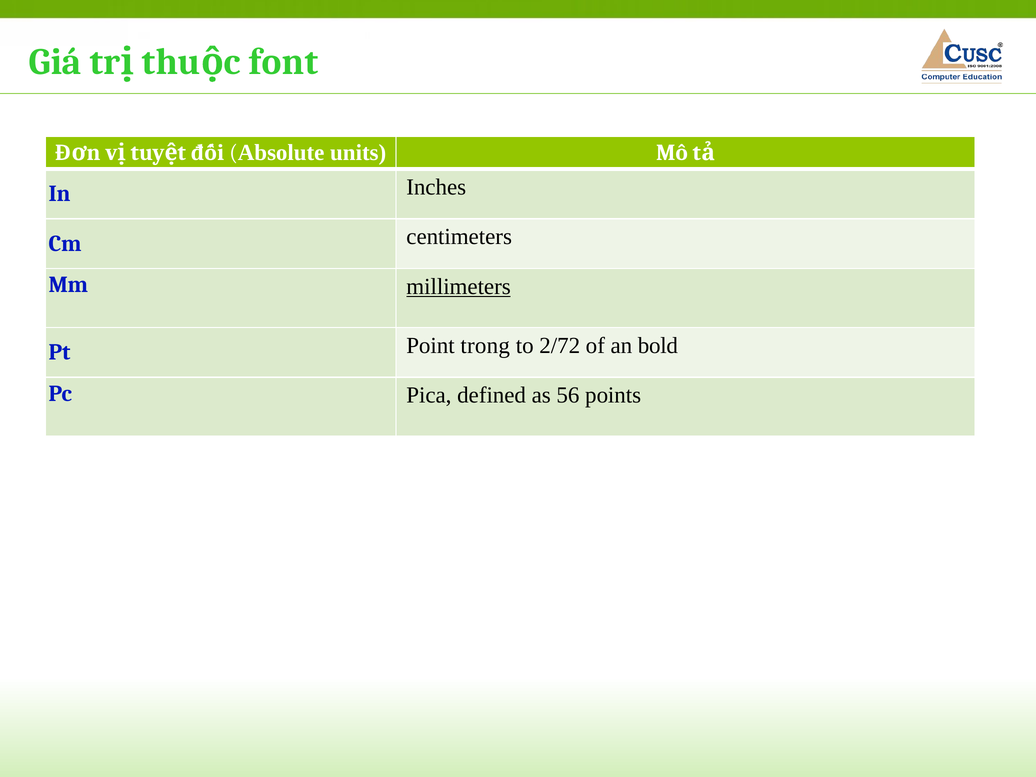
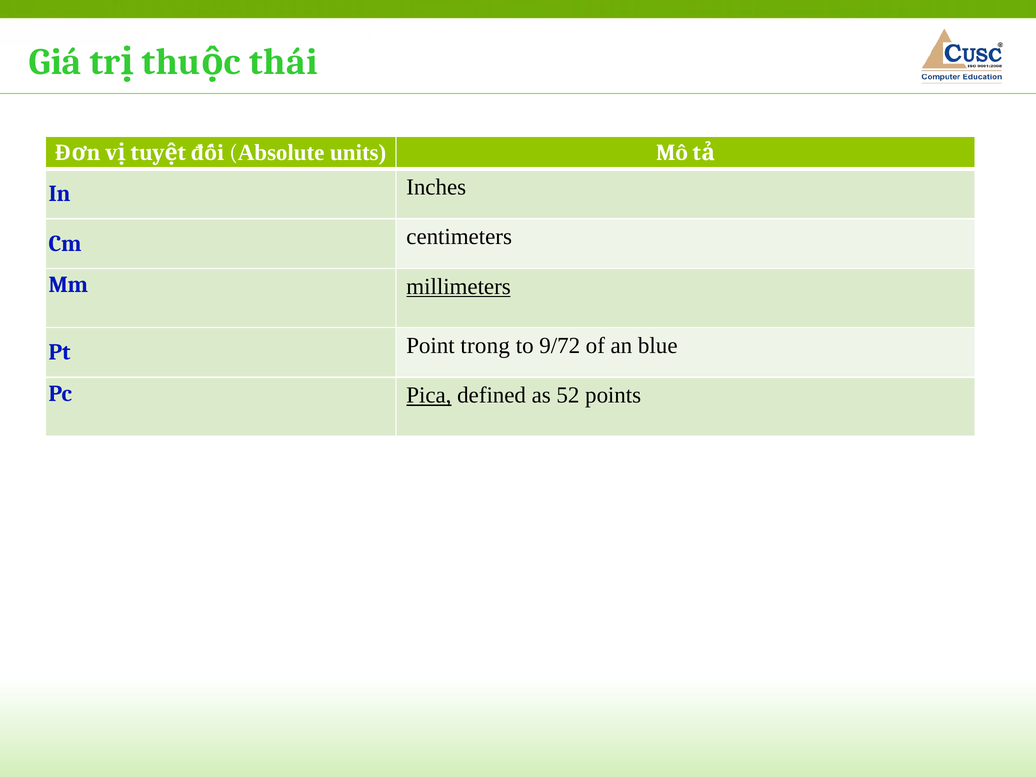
font: font -> thái (284, 62)
2/72: 2/72 -> 9/72 (560, 346)
bold: bold -> blue (658, 346)
Pica underline: none -> present (429, 395)
56: 56 -> 52 (568, 395)
